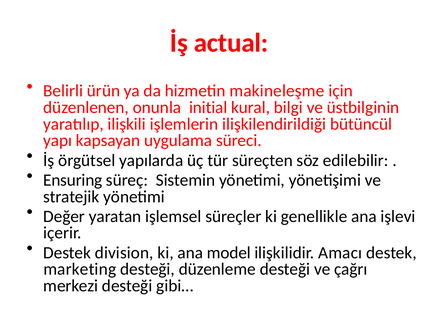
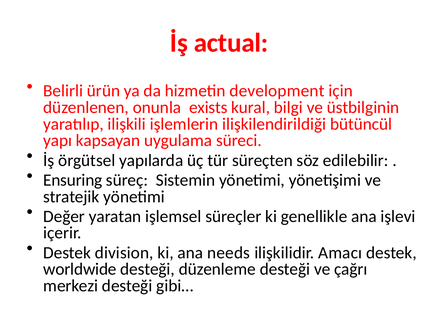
makineleşme: makineleşme -> development (277, 91)
initial: initial -> exists (208, 107)
model: model -> needs (229, 253)
marketing: marketing -> worldwide (80, 269)
